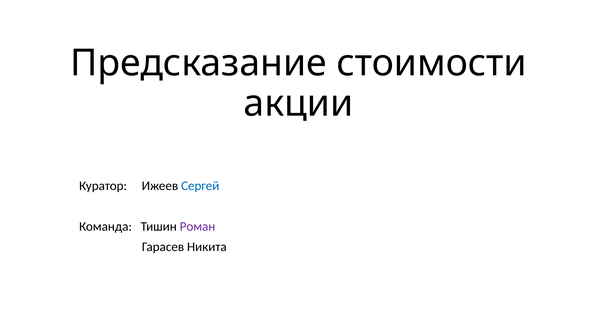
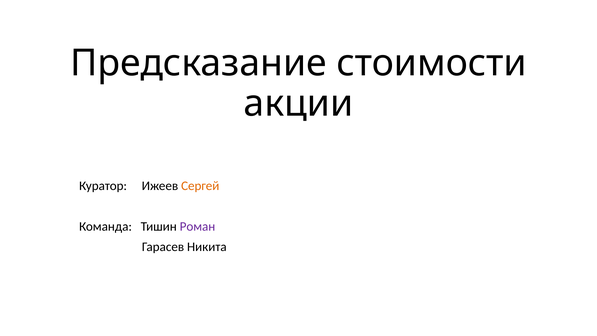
Сергей colour: blue -> orange (200, 186)
